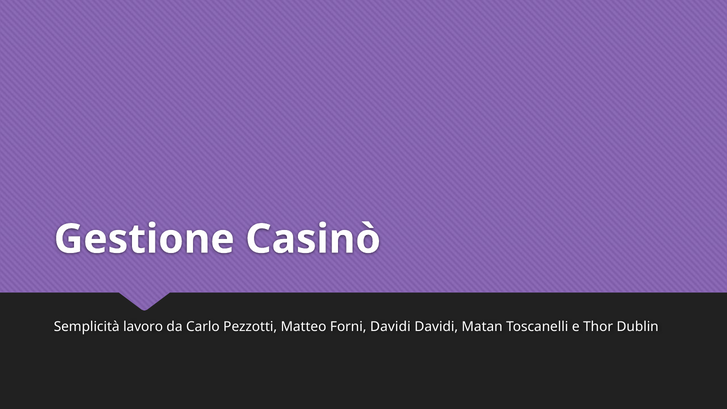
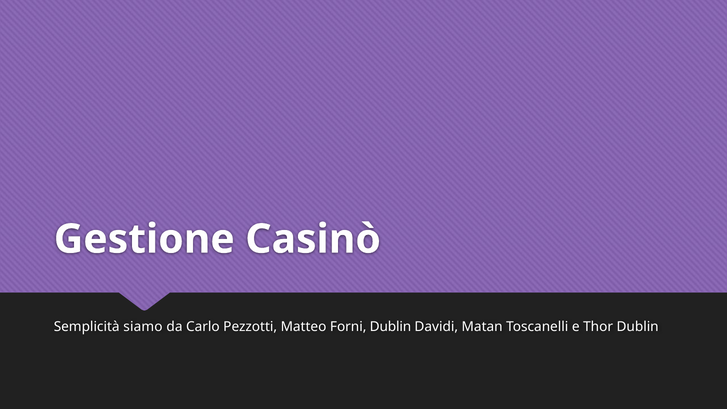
lavoro: lavoro -> siamo (143, 327)
Forni Davidi: Davidi -> Dublin (391, 327)
